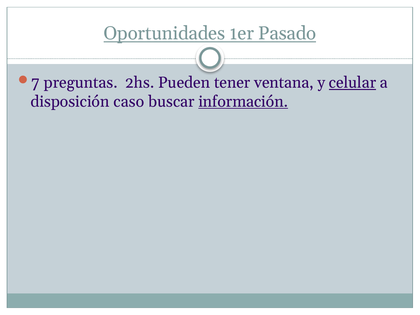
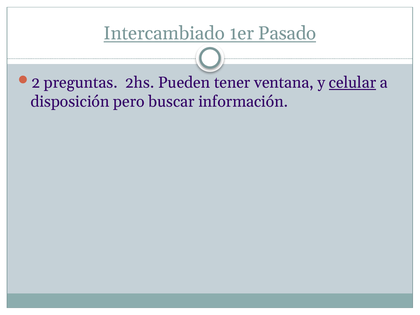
Oportunidades: Oportunidades -> Intercambiado (164, 33)
7: 7 -> 2 (36, 83)
caso: caso -> pero (129, 102)
información underline: present -> none (243, 102)
